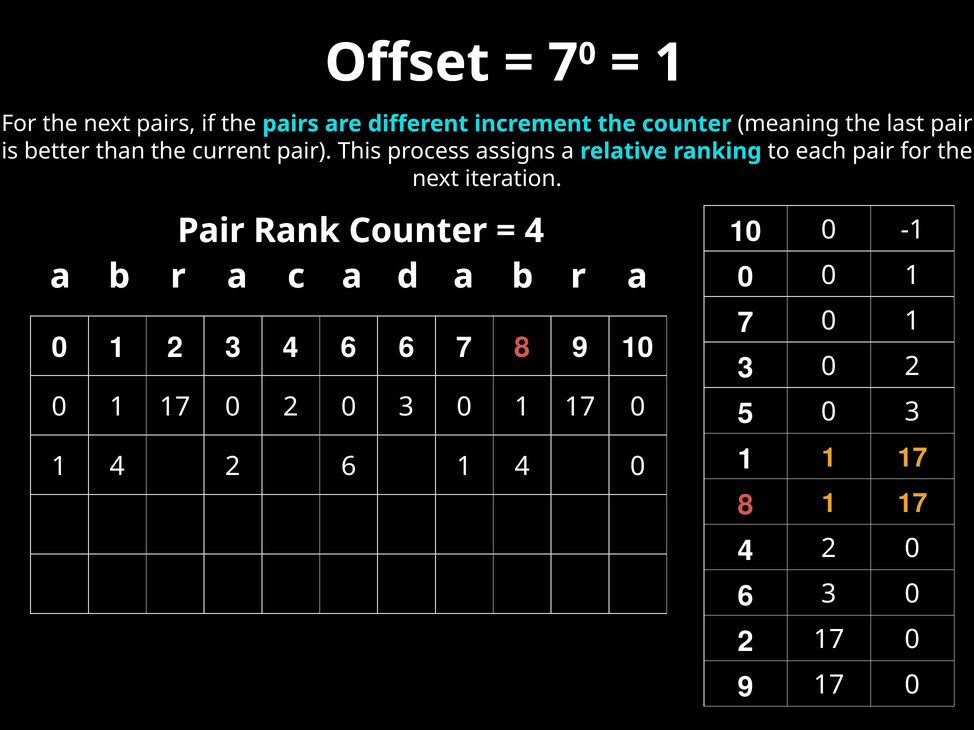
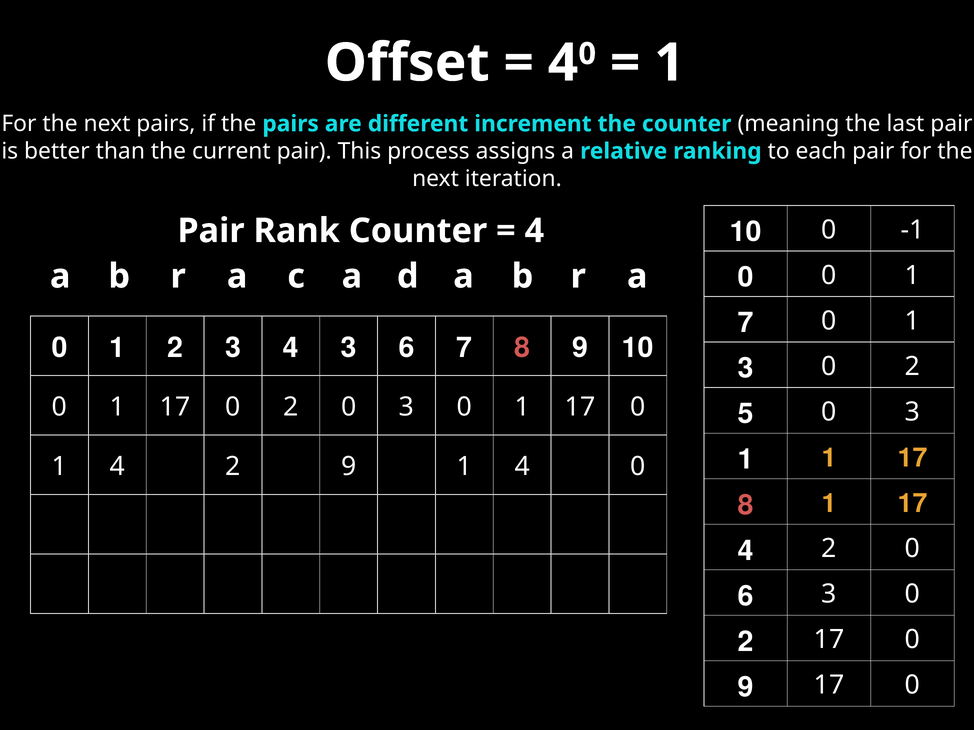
7: 7 -> 4 (563, 63)
4 6: 6 -> 3 (349, 348)
2 6: 6 -> 9 (349, 467)
